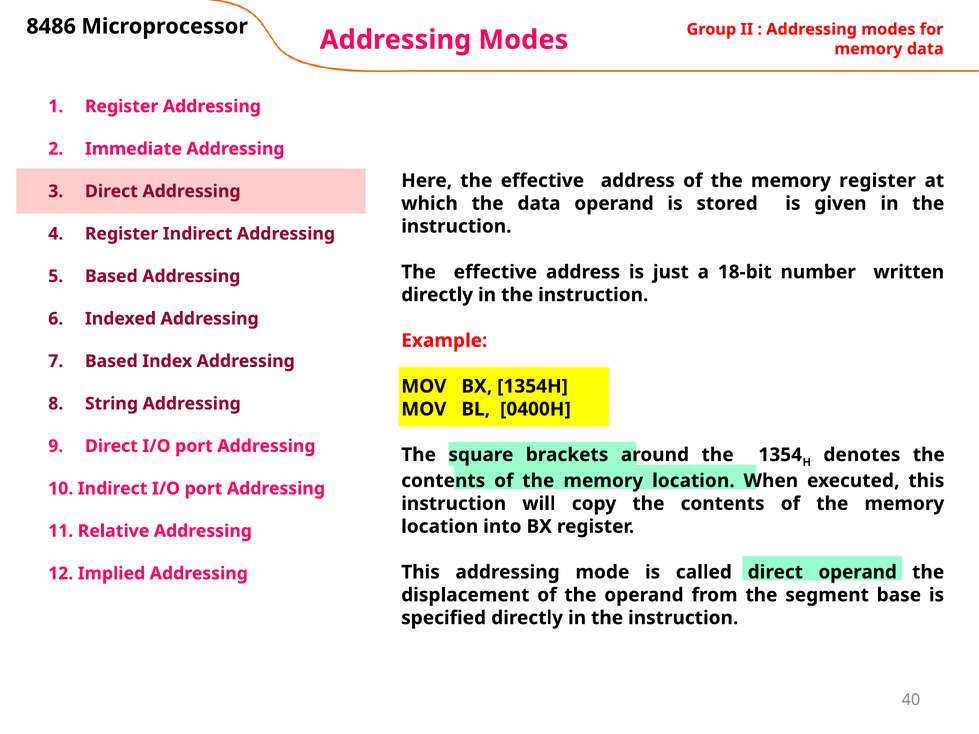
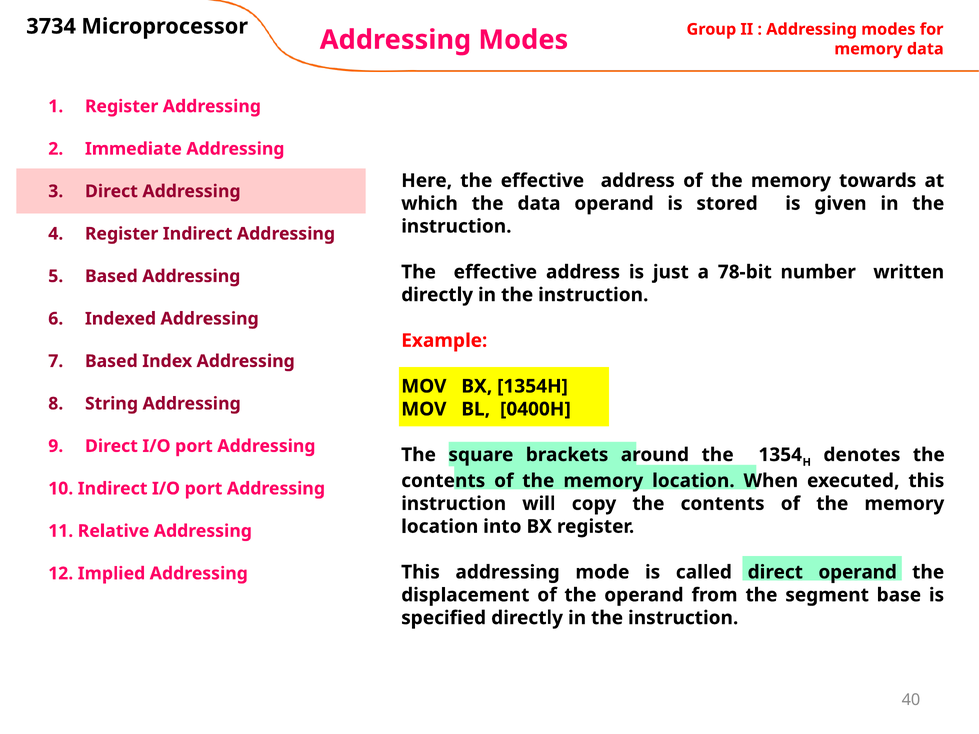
8486: 8486 -> 3734 (51, 26)
memory register: register -> towards (878, 181)
18-bit: 18-bit -> 78-bit (745, 272)
